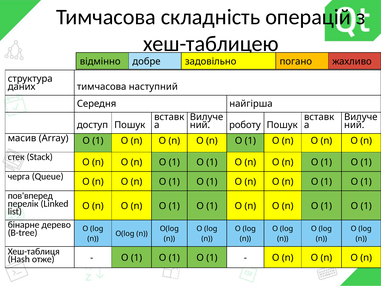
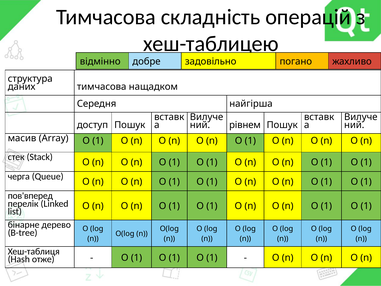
наступний: наступний -> нащадком (153, 87)
роботу: роботу -> рівнем (245, 125)
